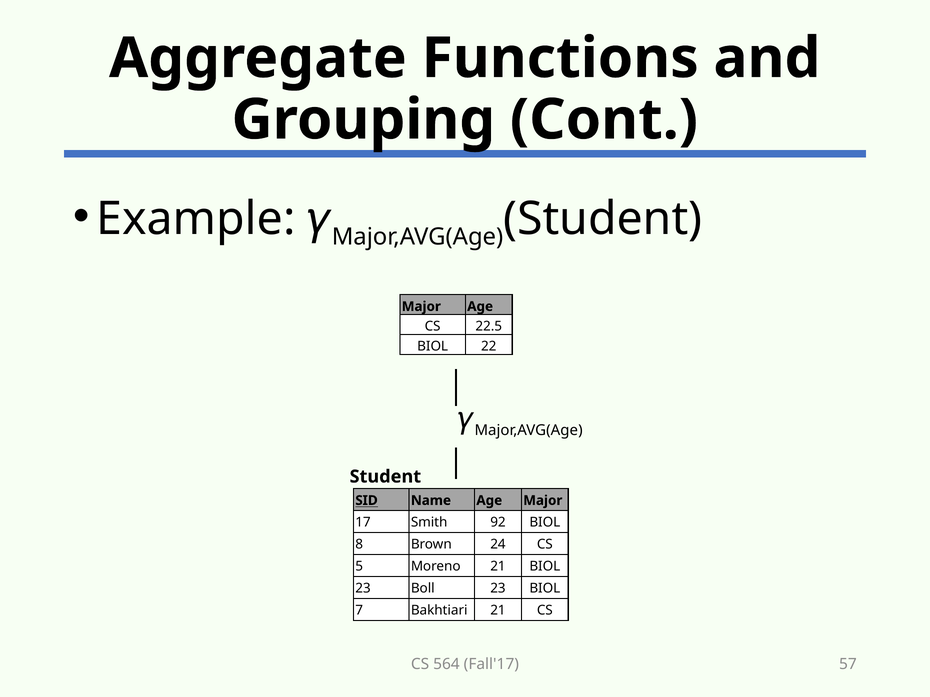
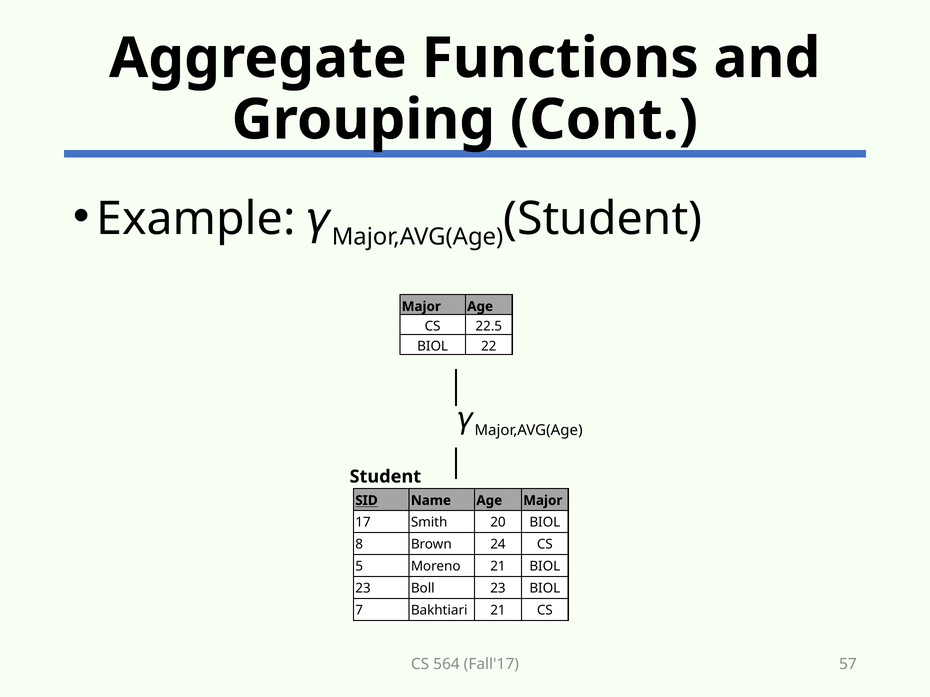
92: 92 -> 20 (498, 523)
